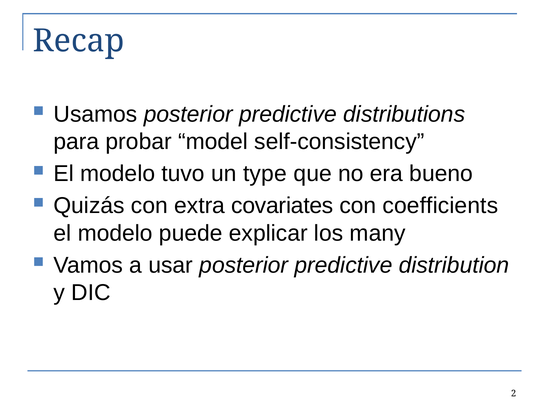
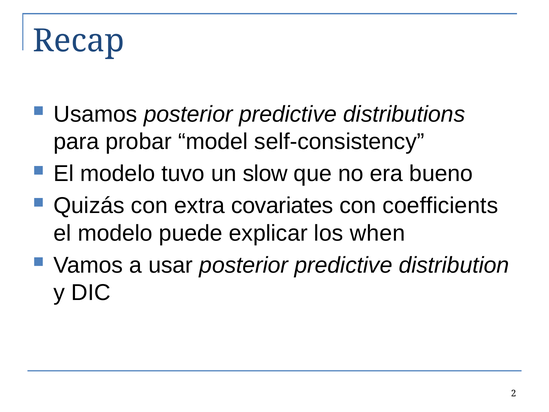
type: type -> slow (265, 174)
many: many -> when (377, 233)
